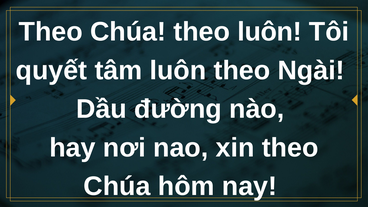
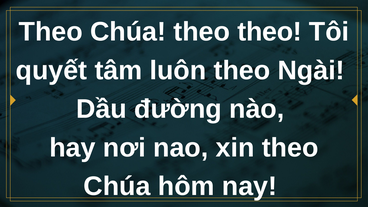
theo luôn: luôn -> theo (270, 32)
